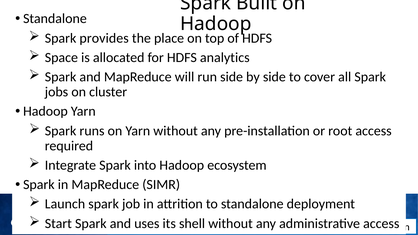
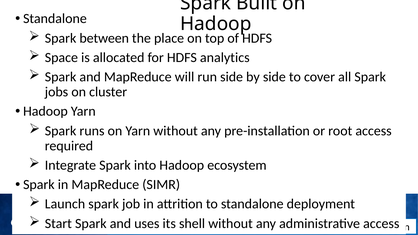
provides: provides -> between (104, 38)
